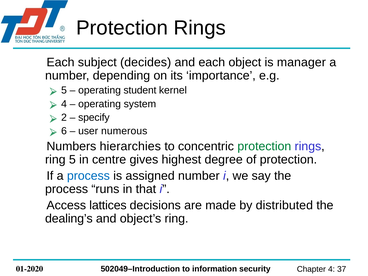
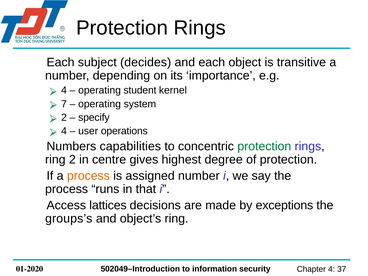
manager: manager -> transitive (301, 62)
5: 5 -> 4 (64, 90)
4: 4 -> 7 (64, 104)
6: 6 -> 4 (64, 131)
numerous: numerous -> operations (124, 131)
hierarchies: hierarchies -> capabilities (130, 146)
ring 5: 5 -> 2 (72, 160)
process colour: blue -> orange (88, 176)
distributed: distributed -> exceptions (284, 205)
dealing’s: dealing’s -> groups’s (69, 219)
